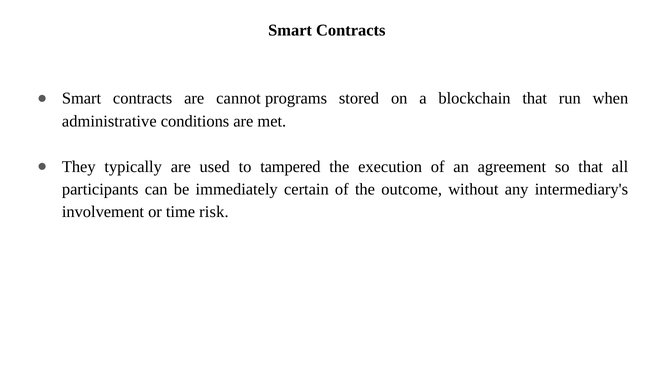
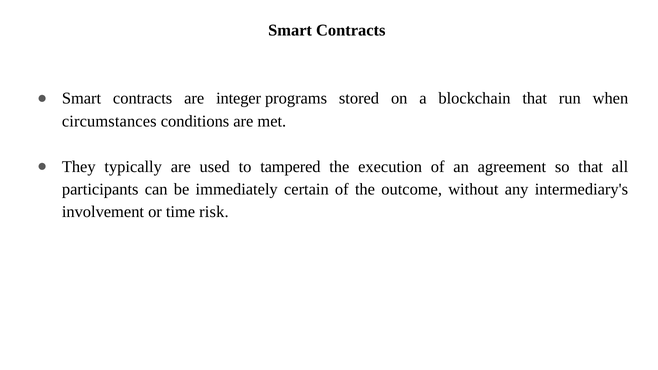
cannot: cannot -> integer (239, 99)
administrative: administrative -> circumstances (109, 121)
